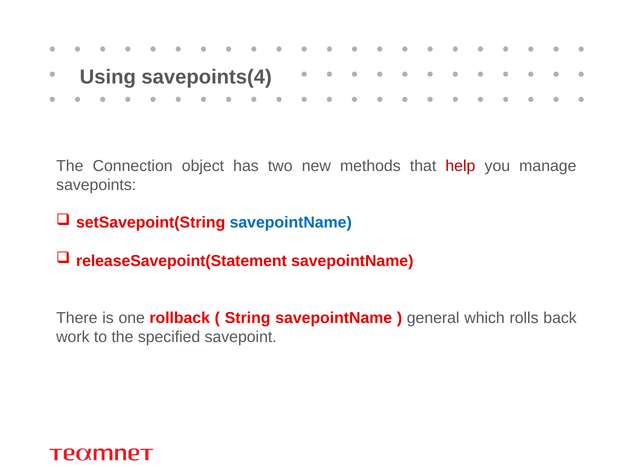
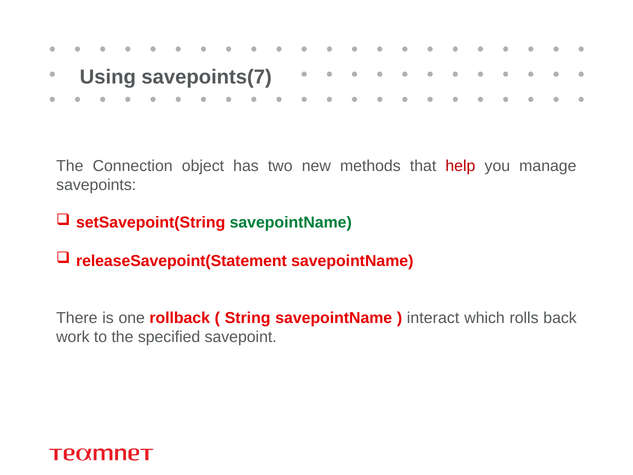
savepoints(4: savepoints(4 -> savepoints(7 (207, 77)
savepointName colour: blue -> green (291, 223)
general: general -> interact (433, 318)
